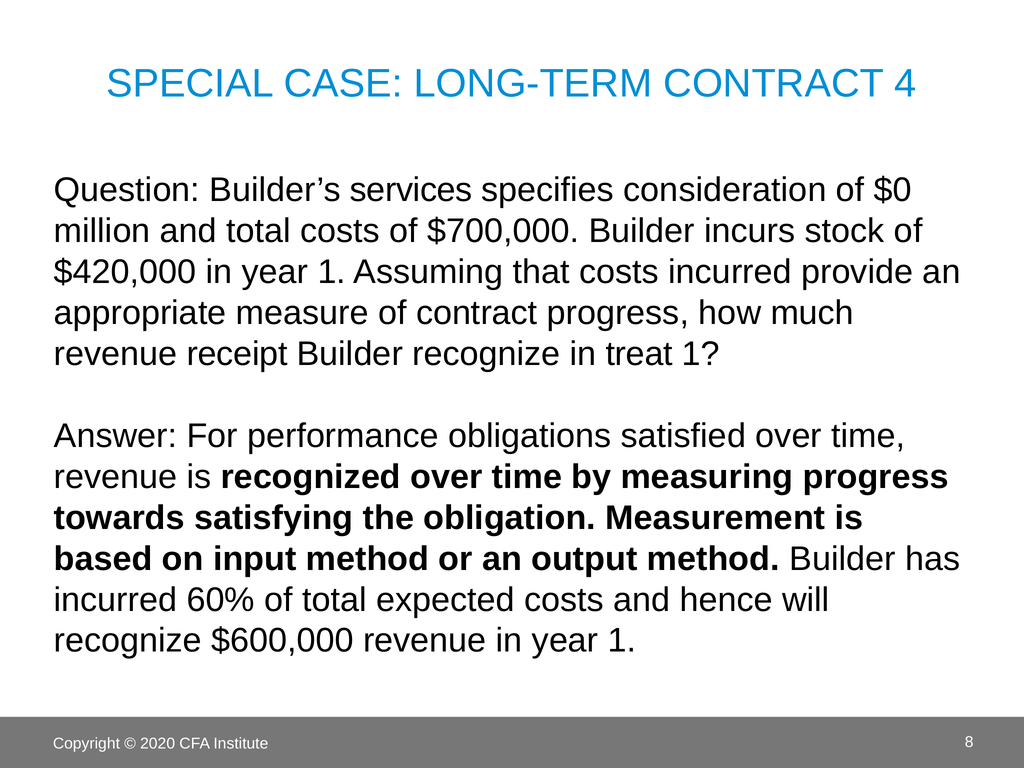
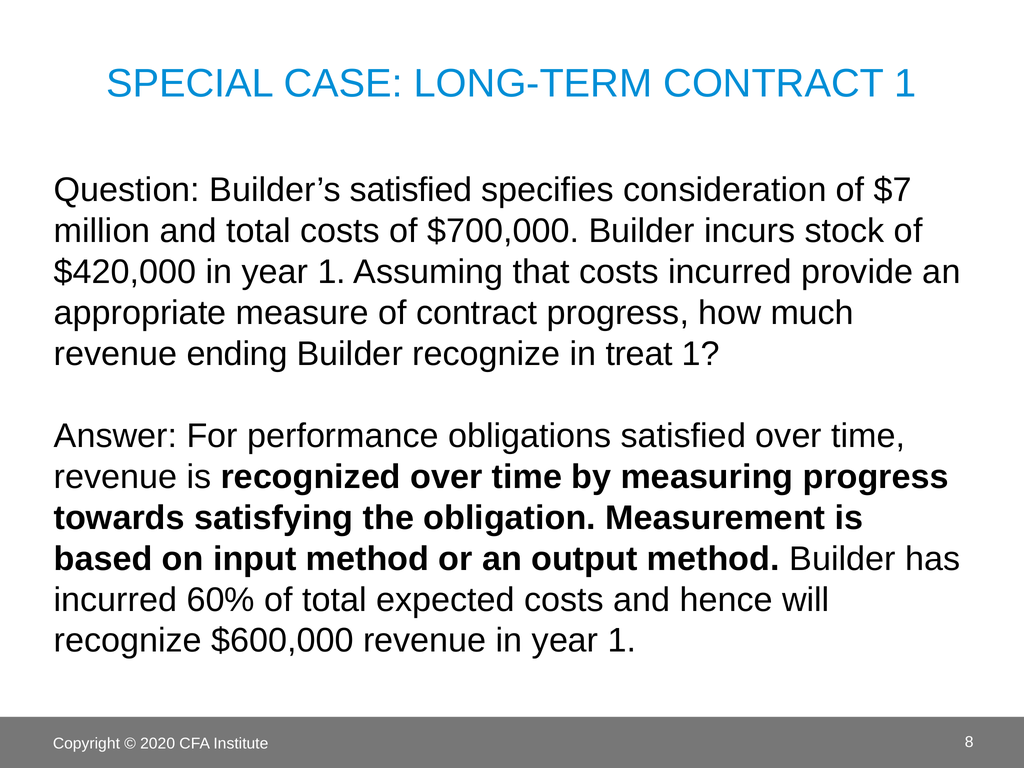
CONTRACT 4: 4 -> 1 (905, 84)
Builder’s services: services -> satisfied (411, 190)
$0: $0 -> $7 (893, 190)
receipt: receipt -> ending (237, 354)
